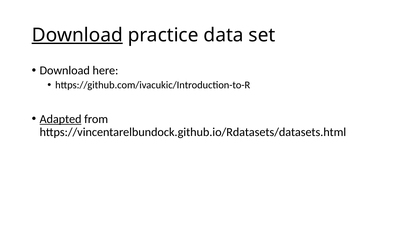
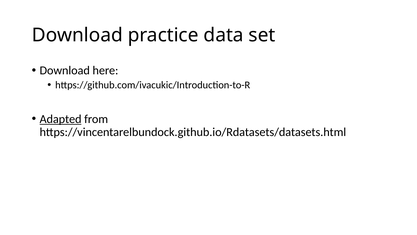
Download underline: present -> none (77, 35)
